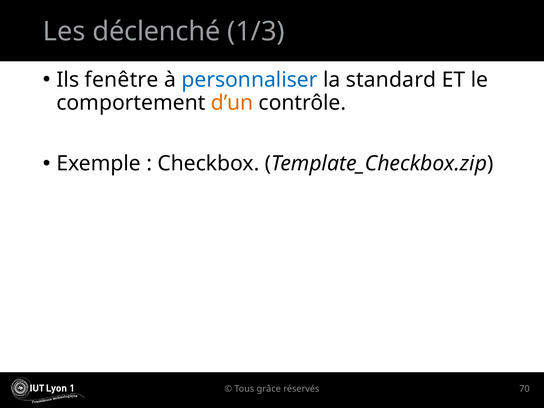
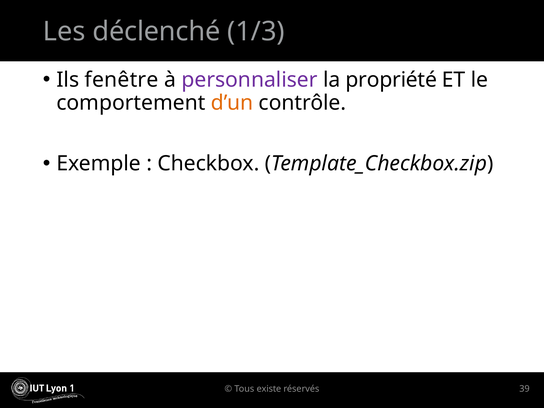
personnaliser colour: blue -> purple (250, 80)
standard: standard -> propriété (391, 80)
grâce: grâce -> existe (269, 389)
70: 70 -> 39 (524, 389)
